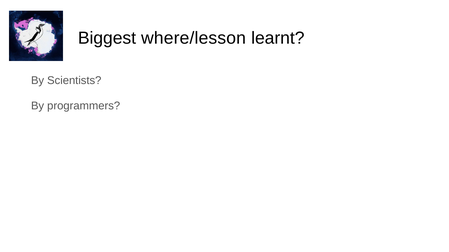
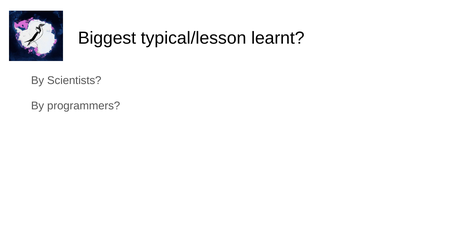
where/lesson: where/lesson -> typical/lesson (194, 38)
